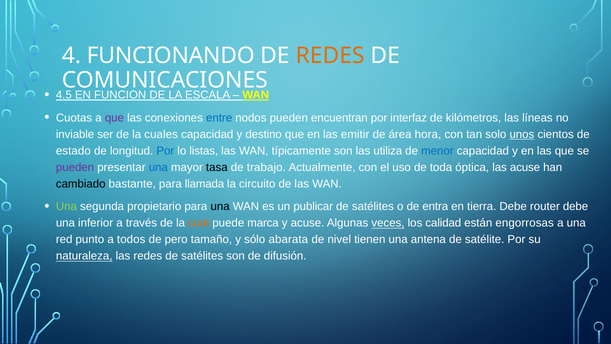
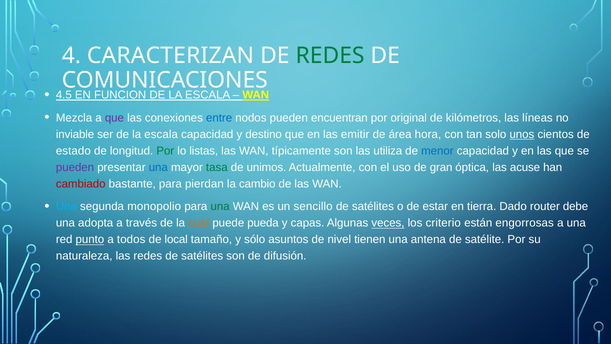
FUNCIONANDO: FUNCIONANDO -> CARACTERIZAN (170, 56)
REDES colour: orange -> green (330, 56)
Cuotas: Cuotas -> Mezcla (74, 118)
interfaz: interfaz -> original (409, 118)
ser de la cuales: cuales -> escala (161, 134)
Por colour: blue -> green (165, 151)
tasa colour: black -> green (217, 167)
trabajo: trabajo -> unimos (266, 167)
toda: toda -> gran (441, 167)
cambiado colour: black -> red (81, 184)
llamada: llamada -> pierdan (204, 184)
circuito: circuito -> cambio (257, 184)
Una colour: light green -> light blue (66, 207)
propietario: propietario -> monopolio (154, 207)
una colour: black -> green (220, 207)
publicar: publicar -> sencillo (313, 207)
entra: entra -> estar (435, 207)
tierra Debe: Debe -> Dado (513, 207)
inferior: inferior -> adopta (96, 223)
marca: marca -> pueda (263, 223)
y acuse: acuse -> capas (308, 223)
calidad: calidad -> criterio (443, 223)
punto underline: none -> present (90, 239)
pero: pero -> local (176, 239)
abarata: abarata -> asuntos (288, 239)
naturaleza underline: present -> none (84, 256)
